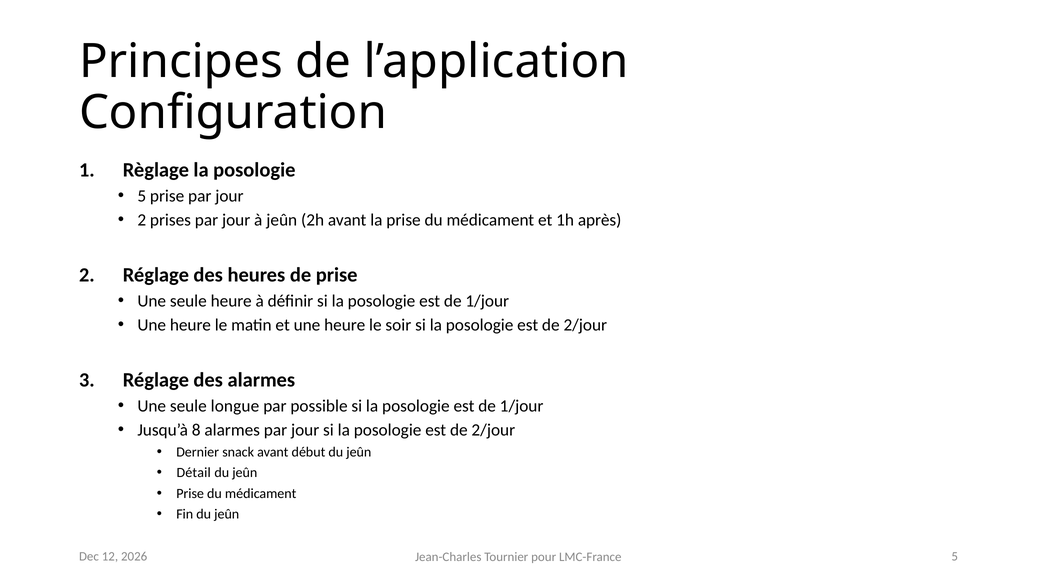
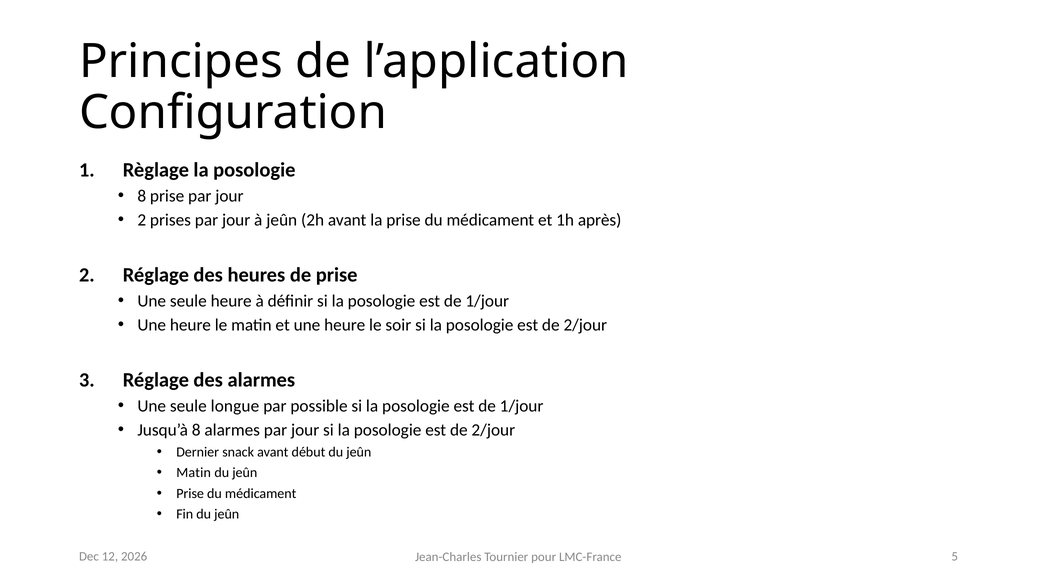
5: 5 -> 8 (142, 196)
Détail: Détail -> Matin (194, 473)
